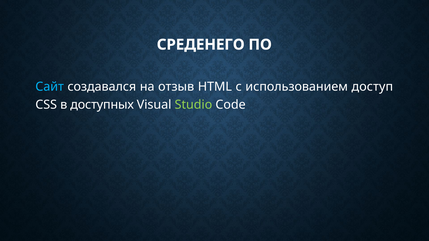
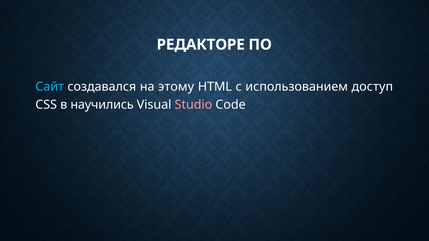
СРЕДЕНЕГО: СРЕДЕНЕГО -> РЕДАКТОРЕ (201, 45)
отзыв: отзыв -> этому (176, 87)
доступных: доступных -> научились (102, 105)
Studio colour: light green -> pink (193, 105)
